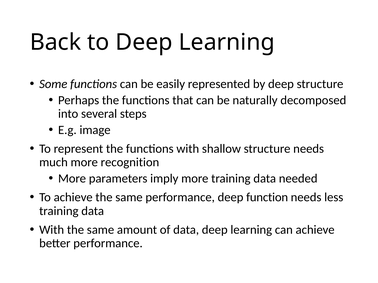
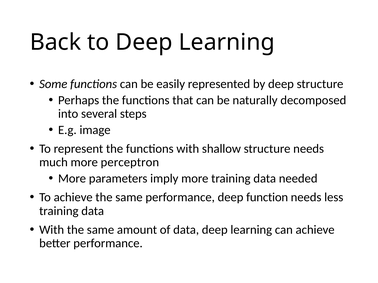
recognition: recognition -> perceptron (130, 163)
